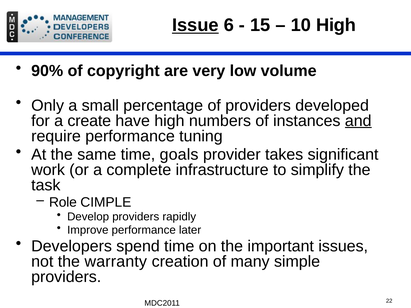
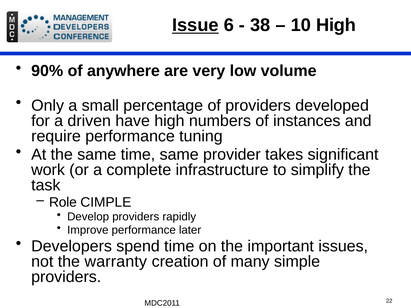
15: 15 -> 38 (260, 25)
copyright: copyright -> anywhere (123, 71)
create: create -> driven (89, 121)
and underline: present -> none (358, 121)
time goals: goals -> same (179, 155)
